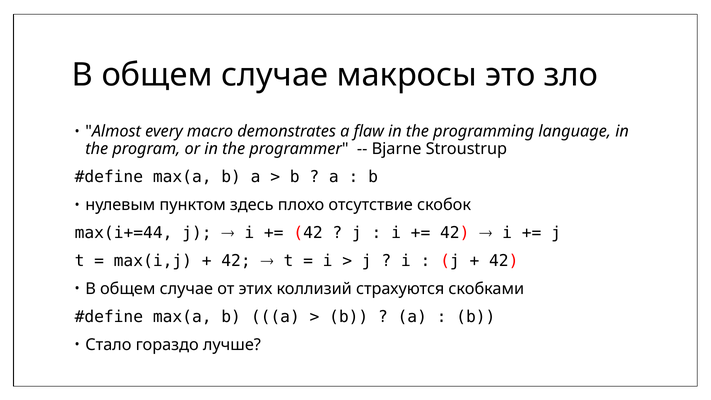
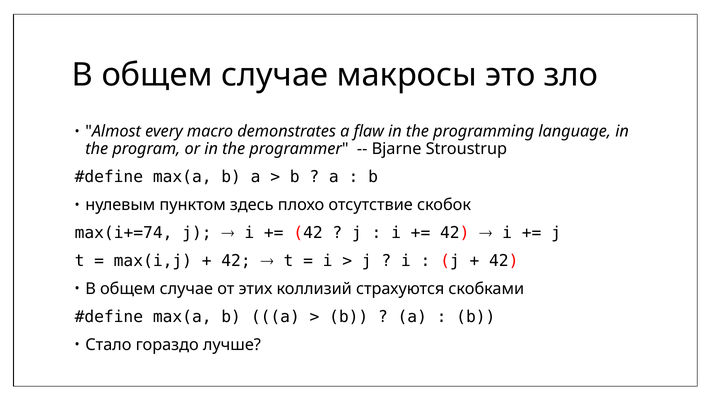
max(i+=44: max(i+=44 -> max(i+=74 (124, 233)
